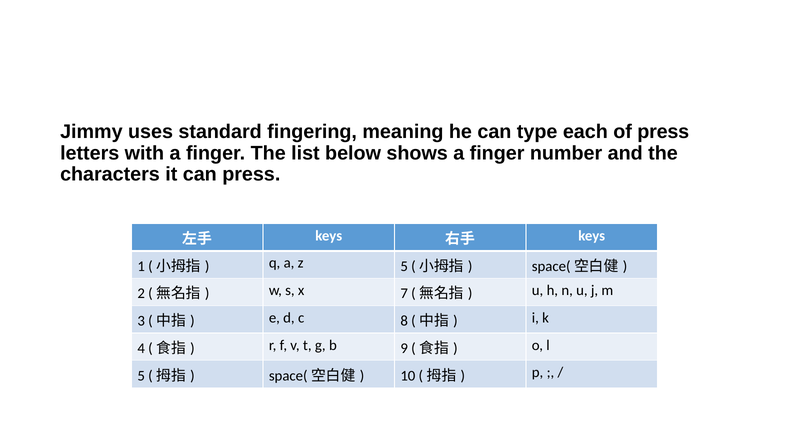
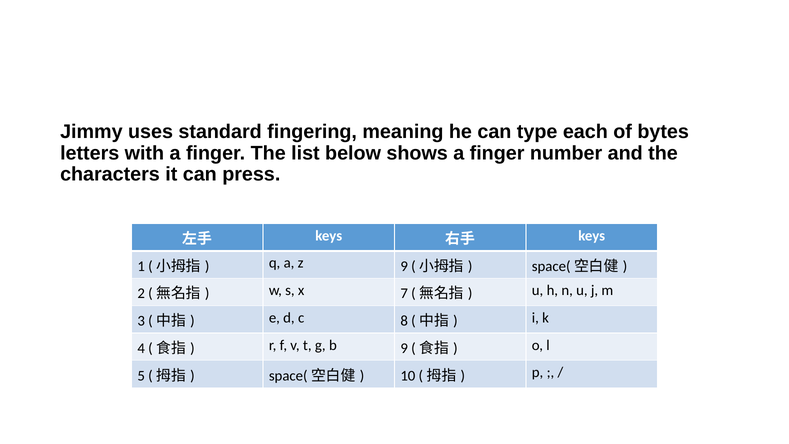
of press: press -> bytes (663, 132)
z 5: 5 -> 9 (404, 266)
